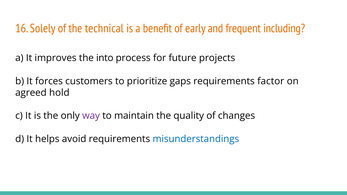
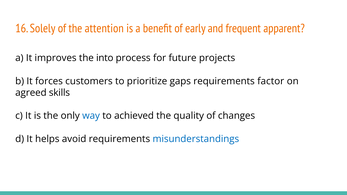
technical: technical -> attention (104, 28)
including: including -> apparent (284, 28)
hold: hold -> skills (59, 93)
way colour: purple -> blue (91, 116)
maintain: maintain -> achieved (134, 116)
